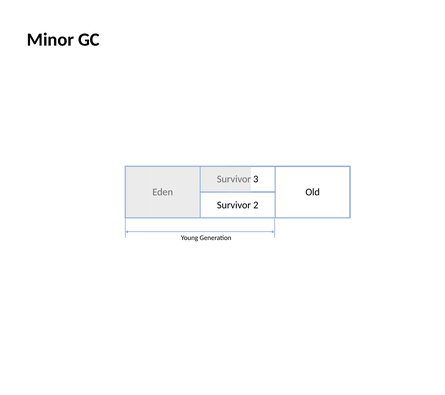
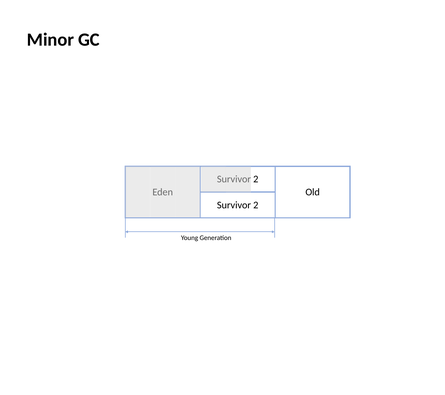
3: 3 -> 2 (256, 179)
